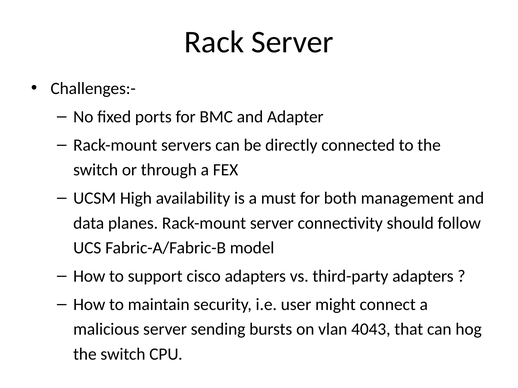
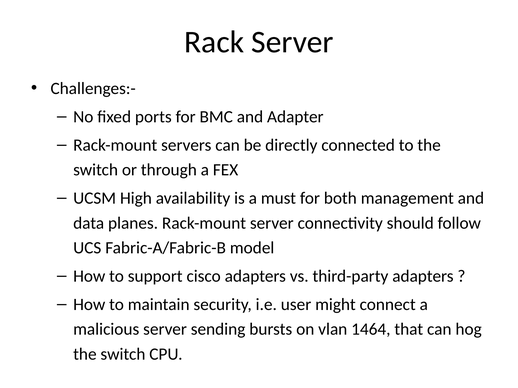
4043: 4043 -> 1464 (371, 330)
